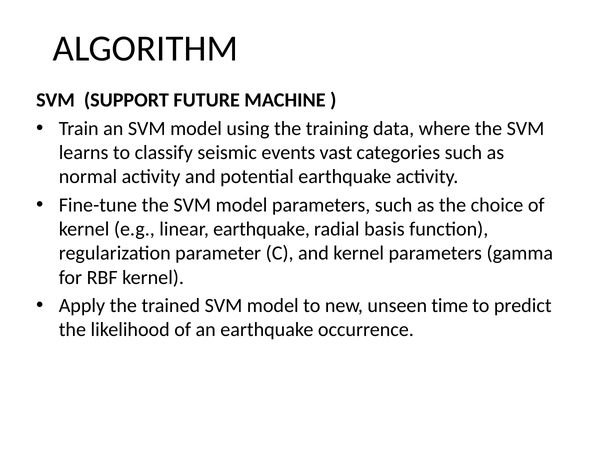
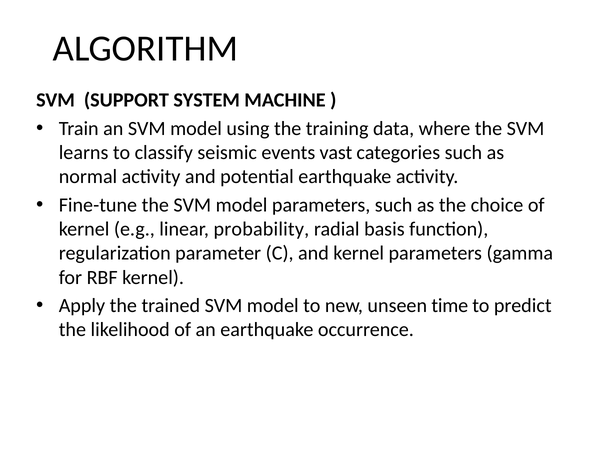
FUTURE: FUTURE -> SYSTEM (207, 100)
linear earthquake: earthquake -> probability (261, 229)
